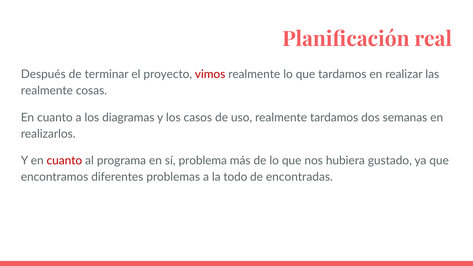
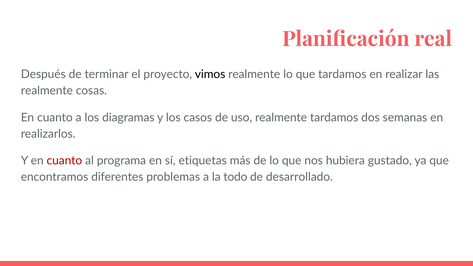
vimos colour: red -> black (210, 74)
problema: problema -> etiquetas (203, 161)
encontradas: encontradas -> desarrollado (299, 177)
